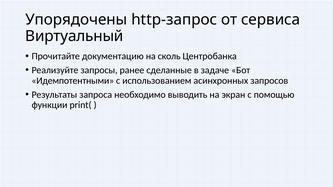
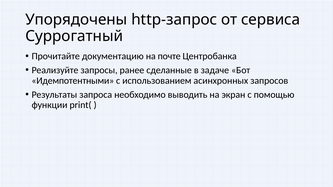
Виртуальный: Виртуальный -> Суррогатный (74, 36)
сколь: сколь -> почте (169, 56)
